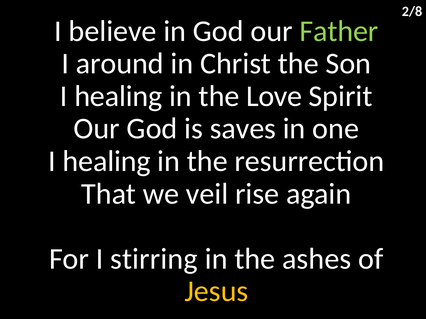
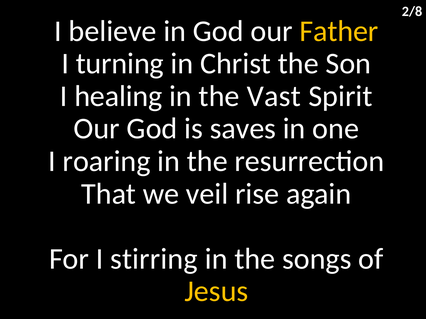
Father colour: light green -> yellow (339, 31)
around: around -> turning (120, 64)
Love: Love -> Vast (274, 96)
healing: healing -> roaring (107, 161)
ashes: ashes -> songs (317, 259)
